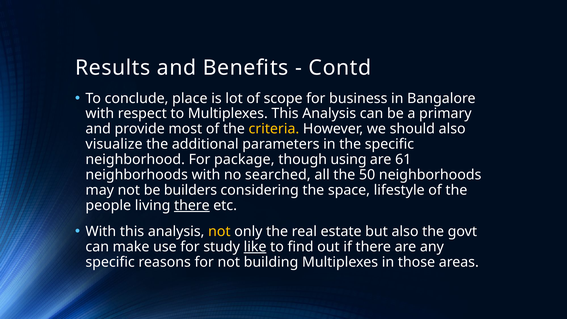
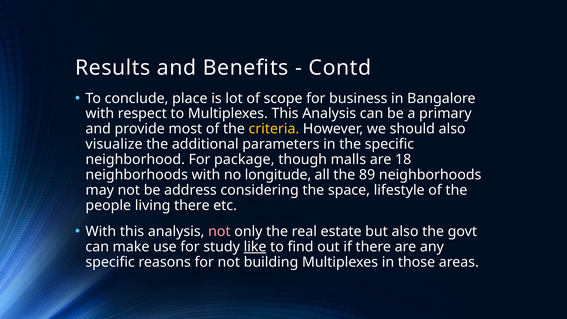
using: using -> malls (348, 160)
61: 61 -> 18 (403, 160)
searched: searched -> longitude (278, 175)
50: 50 -> 89 (367, 175)
builders: builders -> address (190, 190)
there underline: present -> none (192, 205)
not colour: yellow -> pink (219, 231)
